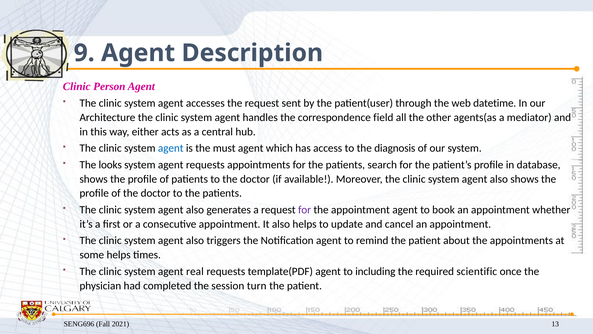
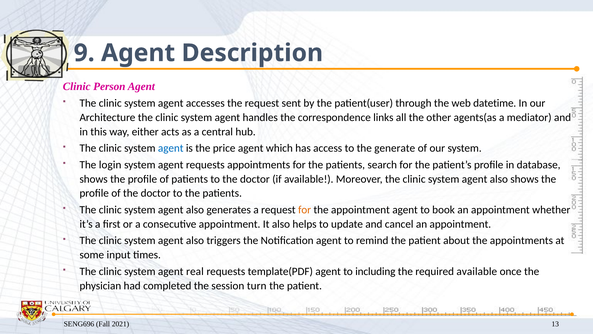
field: field -> links (383, 117)
must: must -> price (224, 148)
diagnosis: diagnosis -> generate (395, 148)
looks: looks -> login (110, 165)
for colour: purple -> orange (305, 210)
some helps: helps -> input (119, 255)
required scientific: scientific -> available (477, 271)
